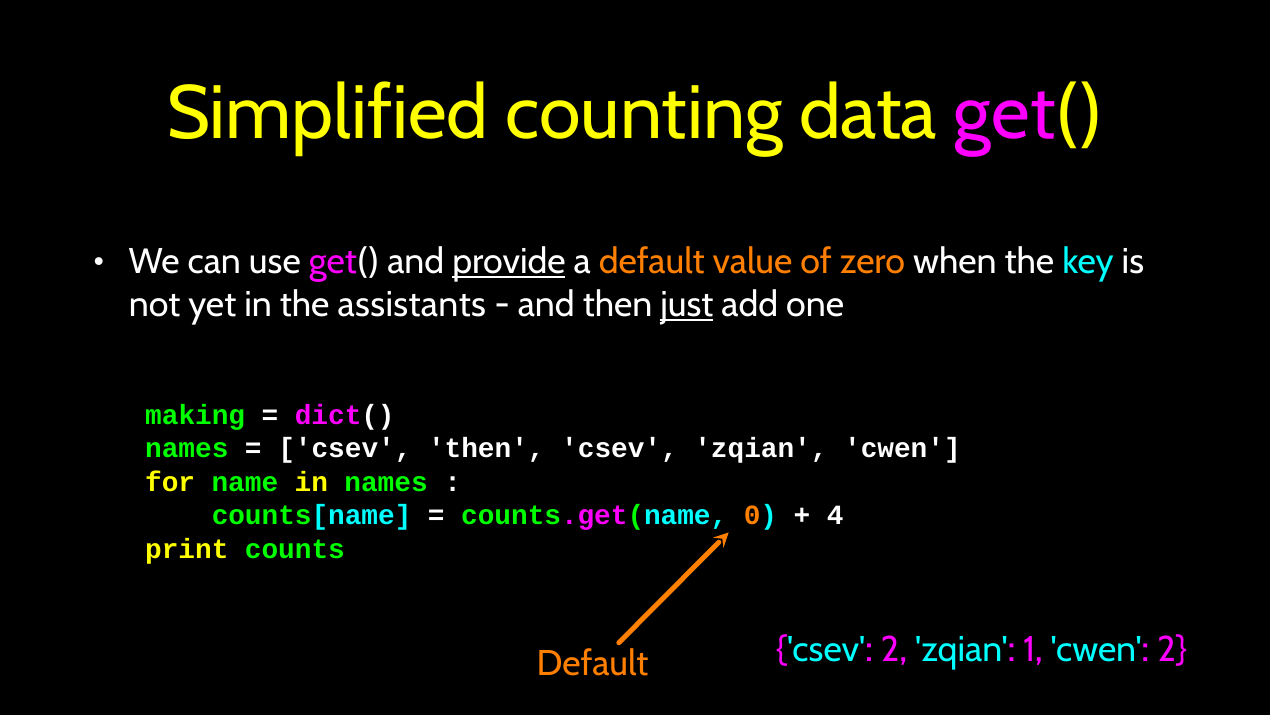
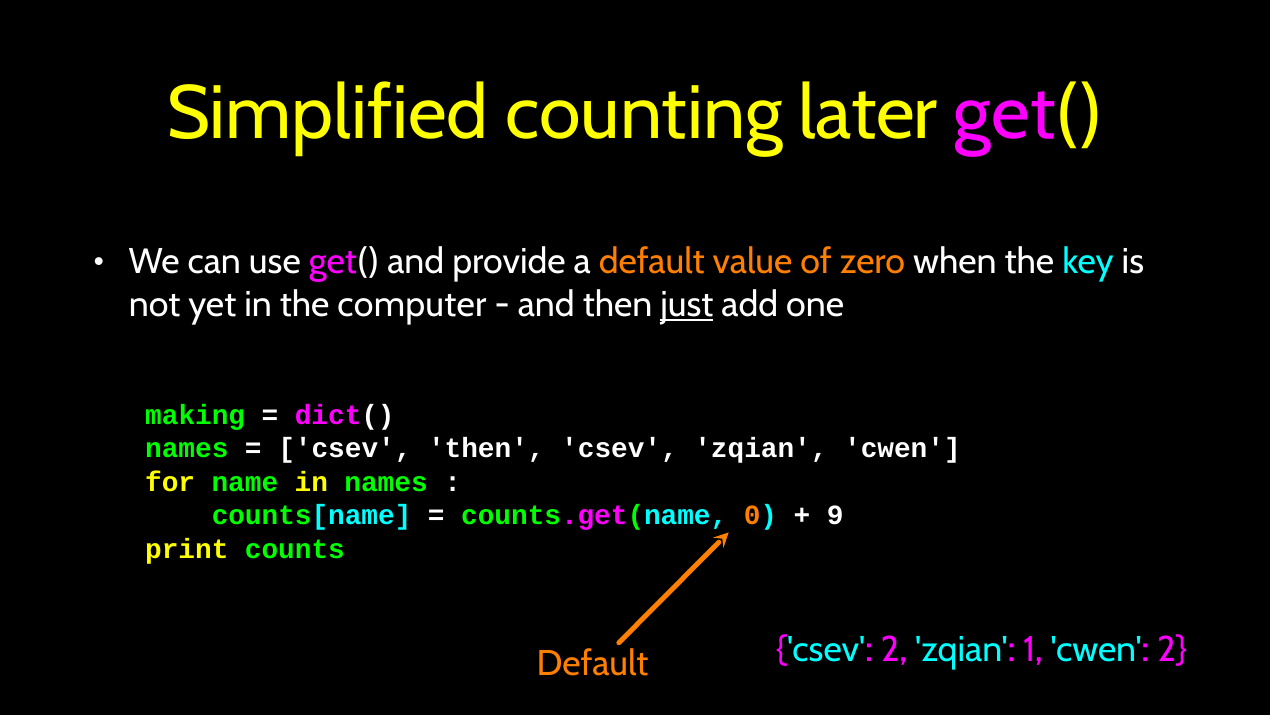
data: data -> later (868, 114)
provide underline: present -> none (509, 261)
assistants: assistants -> computer (412, 304)
4: 4 -> 9 (835, 515)
